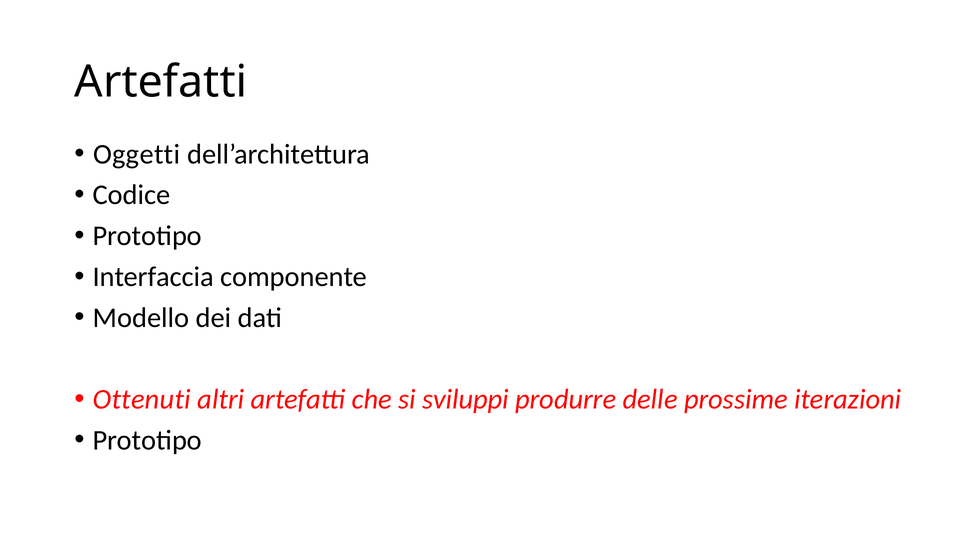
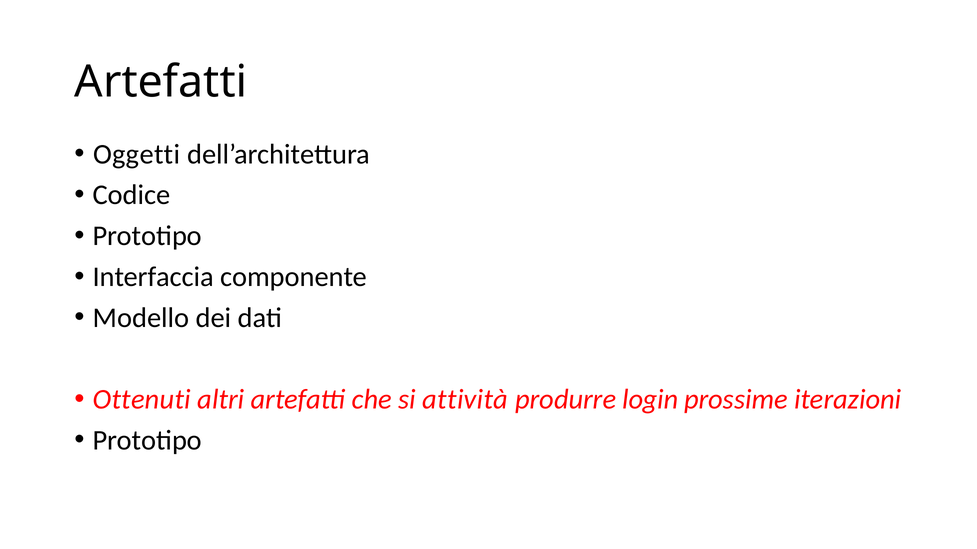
sviluppi: sviluppi -> attività (465, 400)
delle: delle -> login (650, 400)
